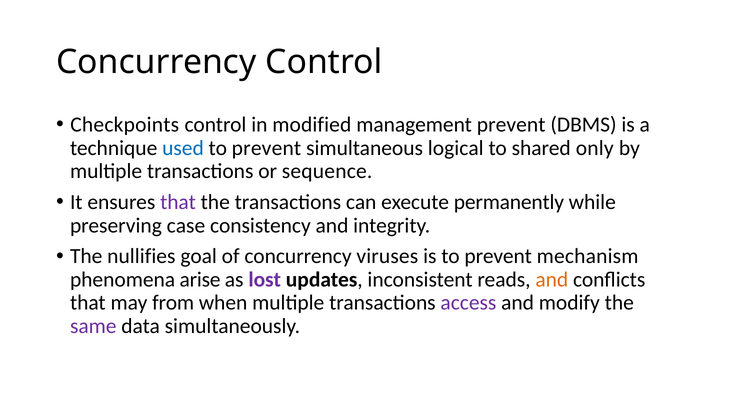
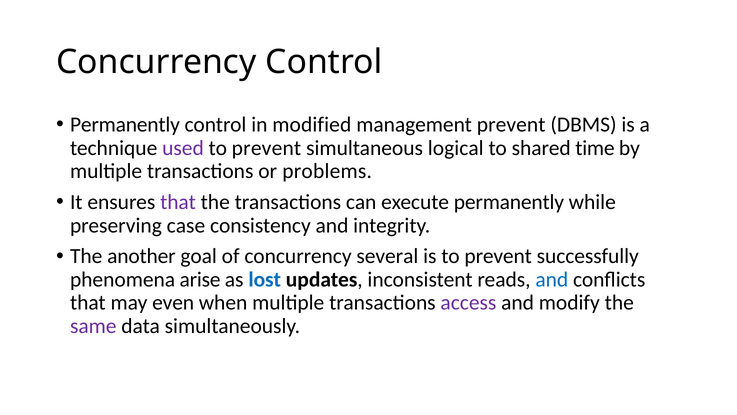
Checkpoints: Checkpoints -> Permanently (125, 125)
used colour: blue -> purple (183, 148)
only: only -> time (595, 148)
sequence: sequence -> problems (327, 171)
nullifies: nullifies -> another (141, 256)
viruses: viruses -> several (387, 256)
mechanism: mechanism -> successfully (588, 256)
lost colour: purple -> blue (265, 279)
and colour: orange -> blue (552, 279)
from: from -> even (173, 303)
